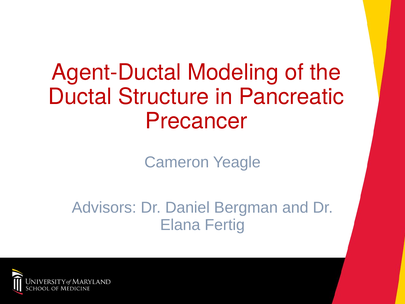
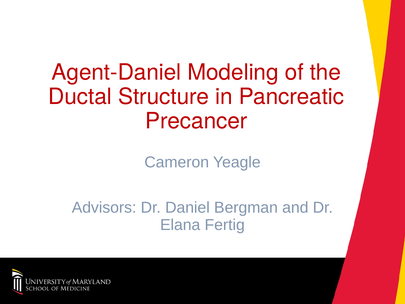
Agent-Ductal: Agent-Ductal -> Agent-Daniel (116, 72)
